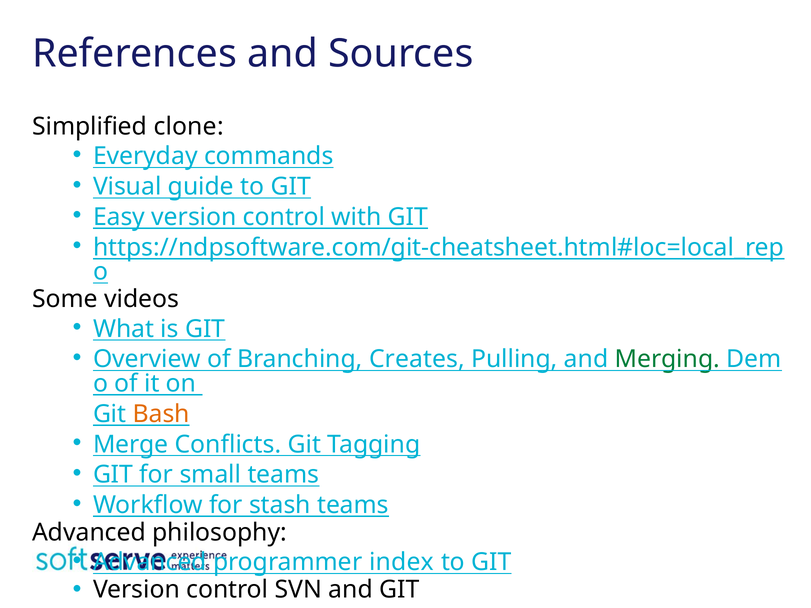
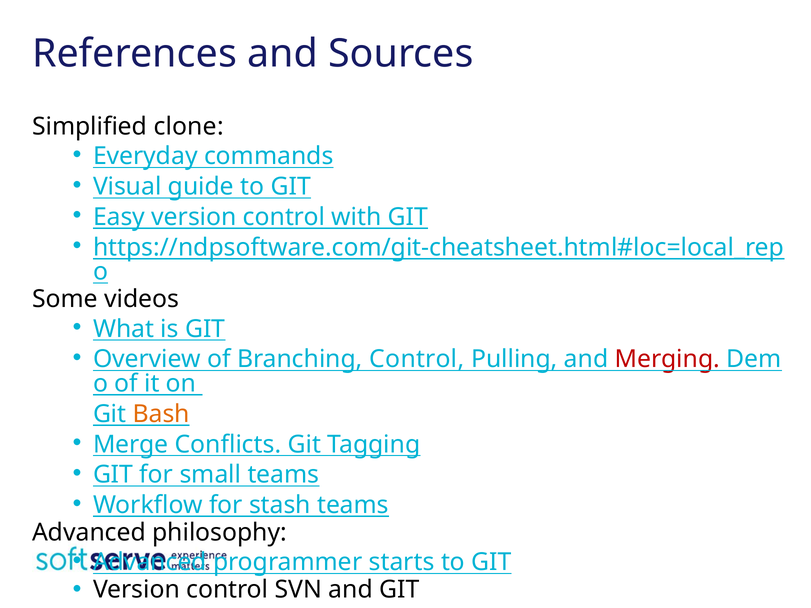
Branching Creates: Creates -> Control (417, 359)
Merging colour: green -> red (667, 359)
index: index -> starts (402, 562)
